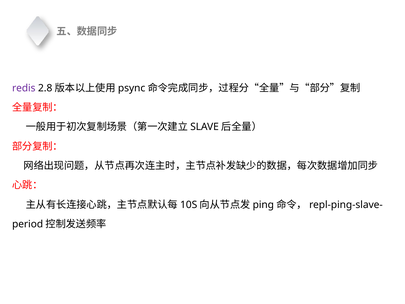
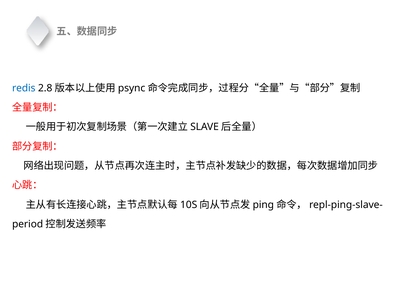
redis colour: purple -> blue (24, 88)
